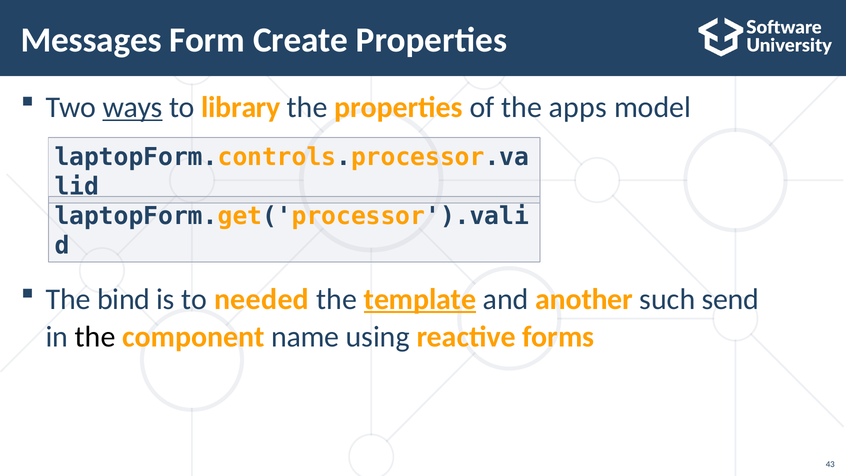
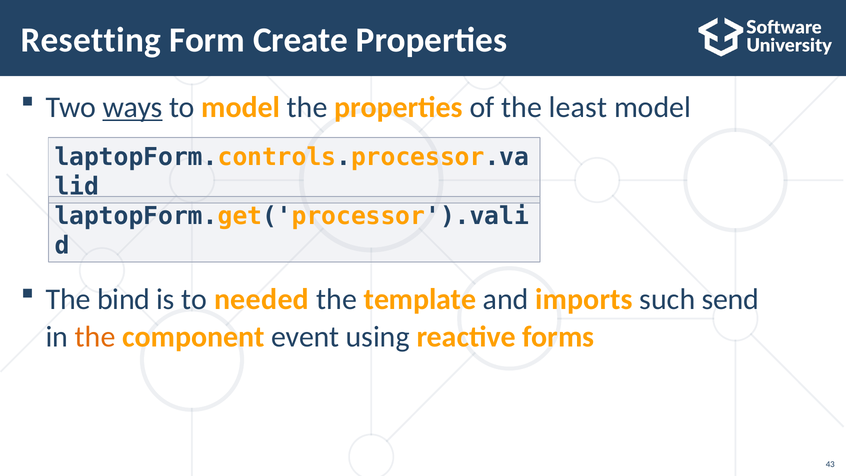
Messages: Messages -> Resetting (91, 40)
to library: library -> model (241, 107)
apps: apps -> least (578, 107)
template underline: present -> none (420, 299)
another: another -> imports (584, 299)
the colour: black -> orange (95, 337)
name: name -> event (305, 337)
